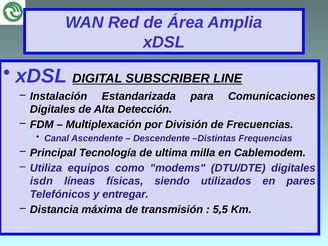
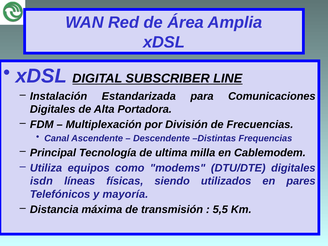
Detección: Detección -> Portadora (145, 109)
entregar: entregar -> mayoría (125, 194)
